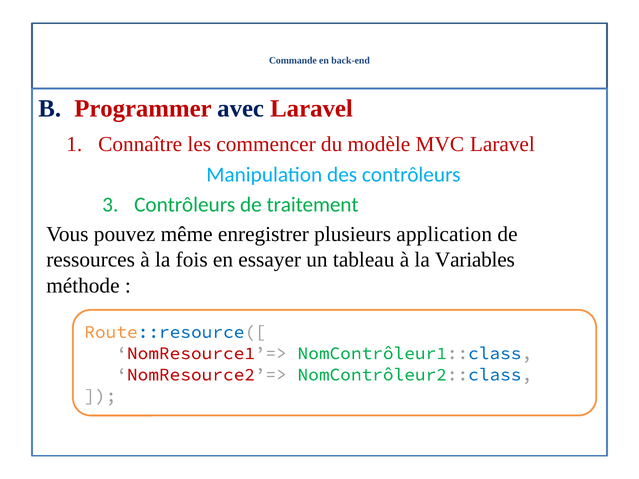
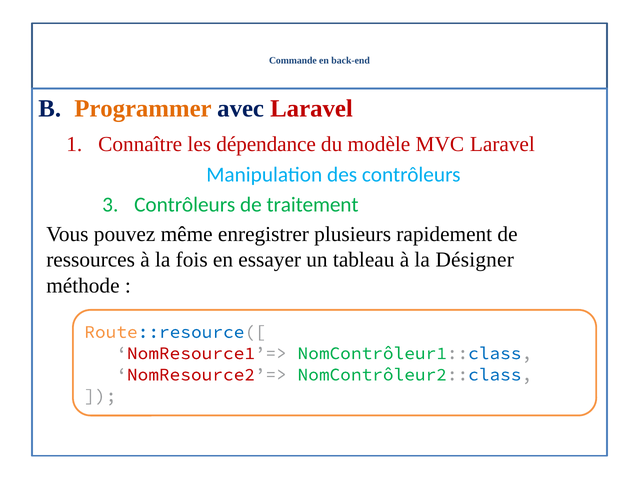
Programmer colour: red -> orange (143, 108)
commencer: commencer -> dépendance (266, 144)
application: application -> rapidement (444, 235)
Variables: Variables -> Désigner (475, 260)
